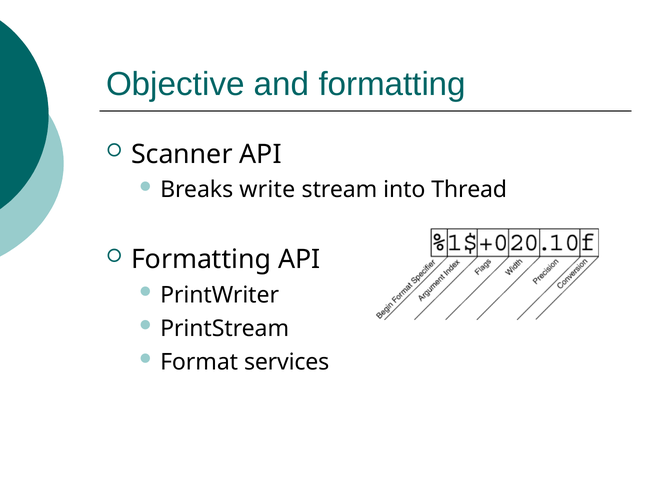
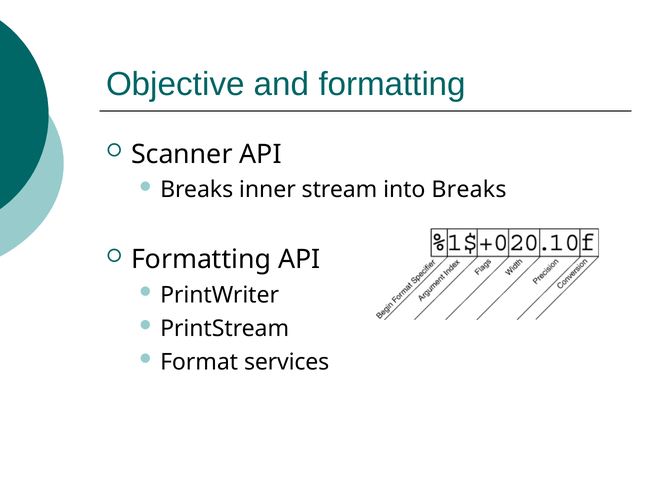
write: write -> inner (267, 190)
into Thread: Thread -> Breaks (469, 190)
